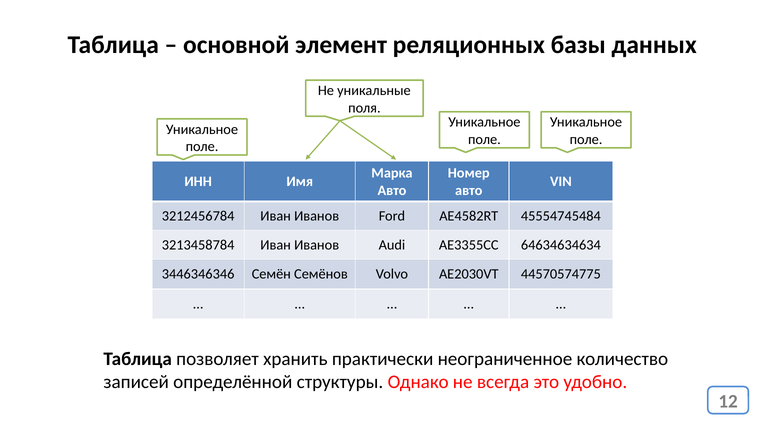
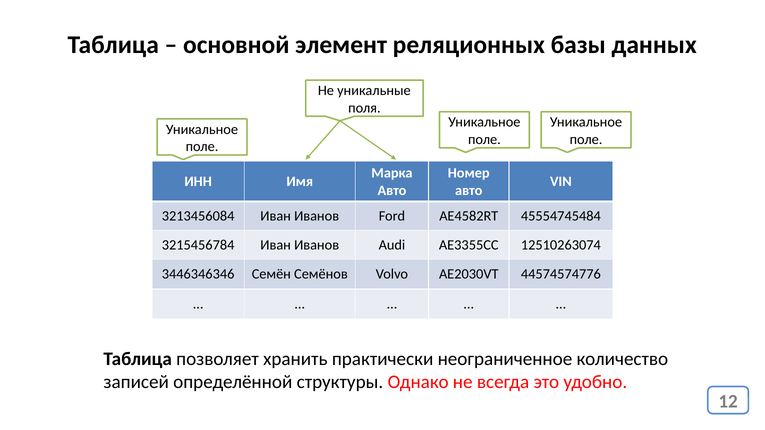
3212456784: 3212456784 -> 3213456084 (198, 216)
3213458784: 3213458784 -> 3215456784 (198, 245)
64634634634: 64634634634 -> 12510263074 (561, 245)
44570574775: 44570574775 -> 44574574776 (561, 274)
